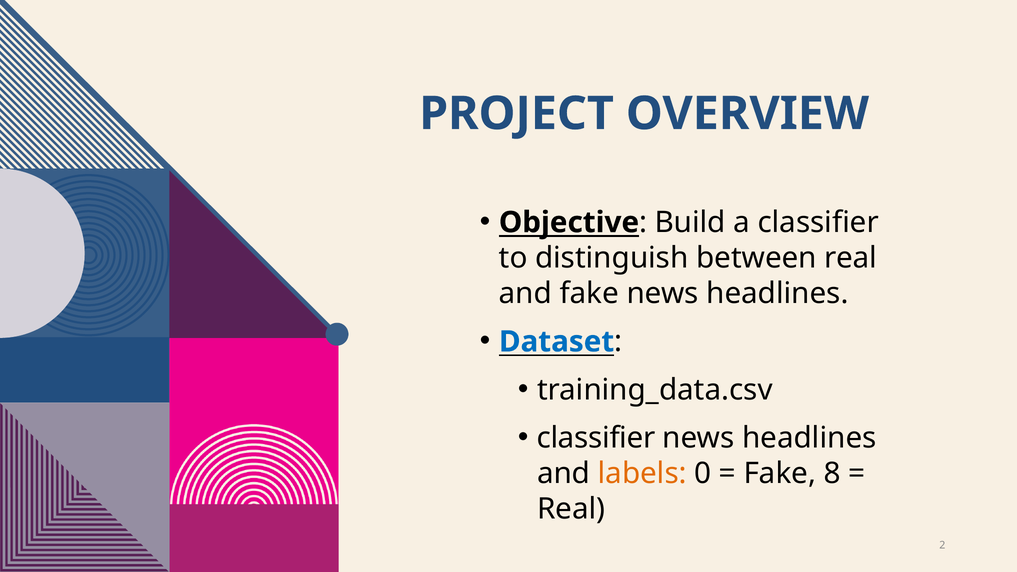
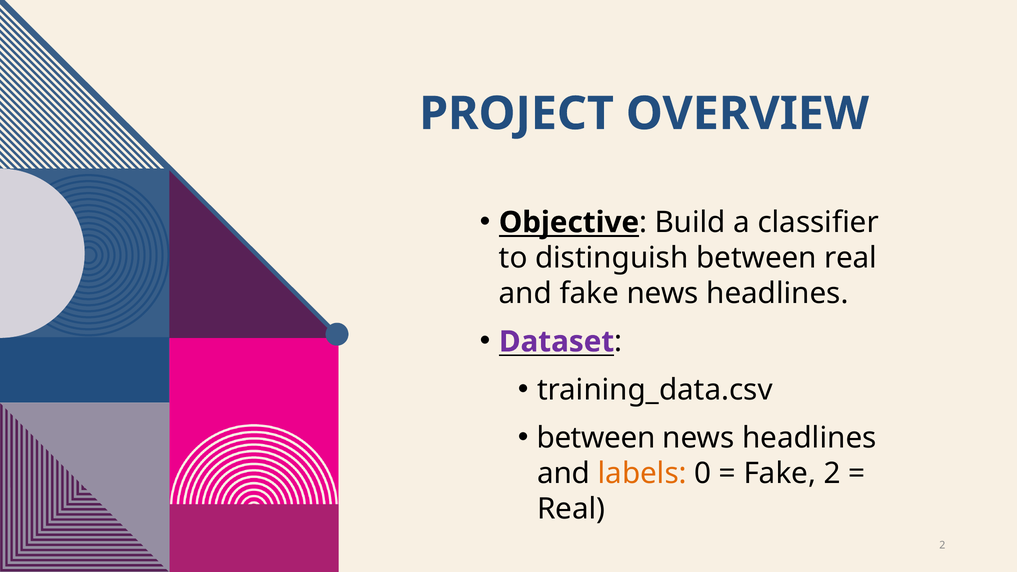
Dataset colour: blue -> purple (557, 342)
classifier: classifier -> between (596, 438)
Fake 8: 8 -> 2 (832, 474)
